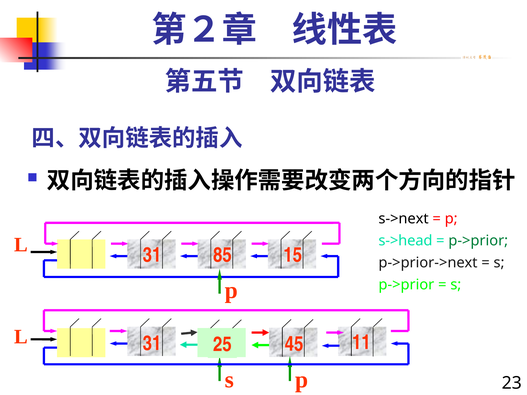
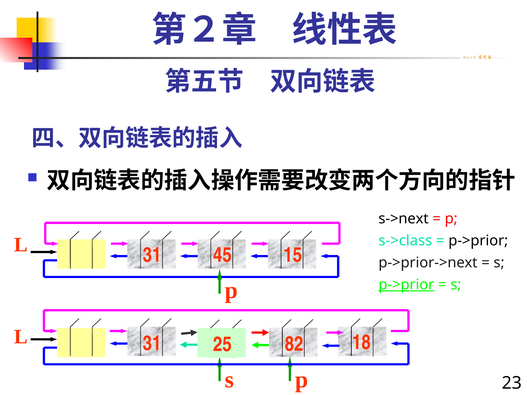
s->head: s->head -> s->class (405, 241)
p->prior colour: green -> black (478, 241)
85: 85 -> 45 (223, 255)
p->prior underline: none -> present (406, 285)
45: 45 -> 82 (294, 344)
11: 11 -> 18 (362, 343)
